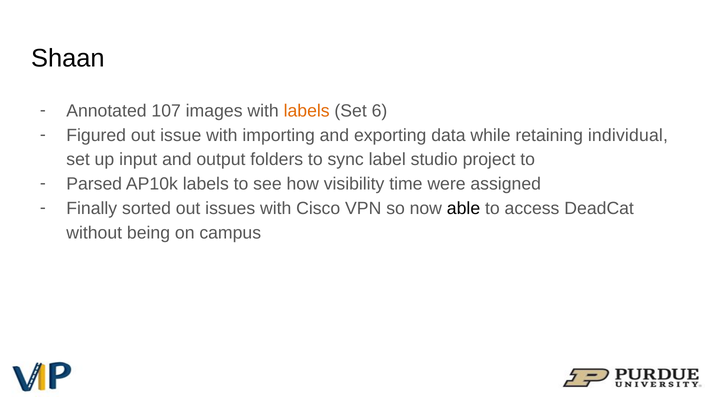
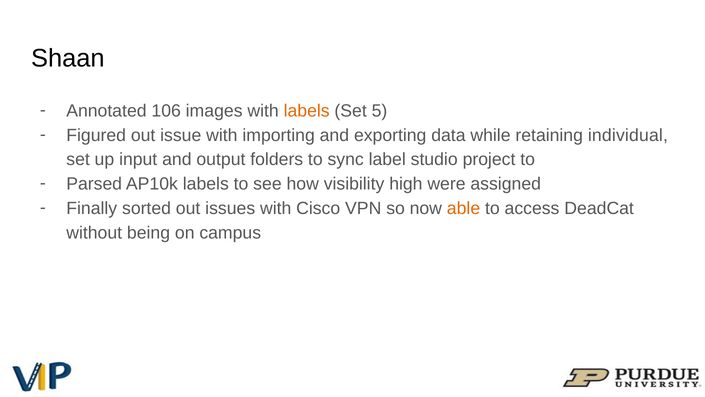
107: 107 -> 106 (166, 111)
6: 6 -> 5 (379, 111)
time: time -> high (406, 184)
able colour: black -> orange (464, 208)
